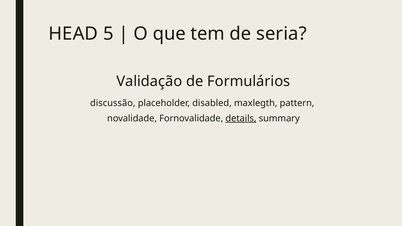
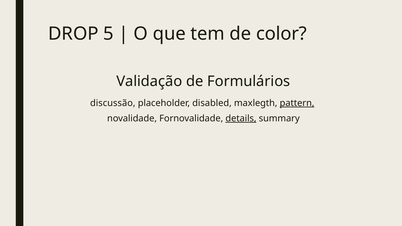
HEAD: HEAD -> DROP (73, 34)
seria: seria -> color (282, 34)
pattern underline: none -> present (297, 103)
